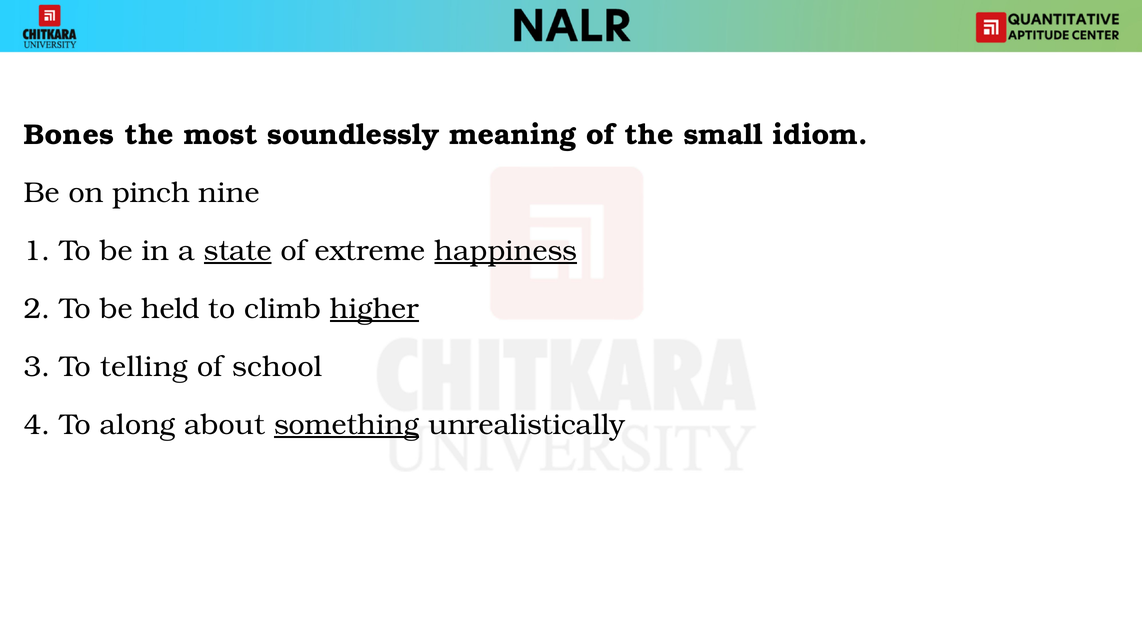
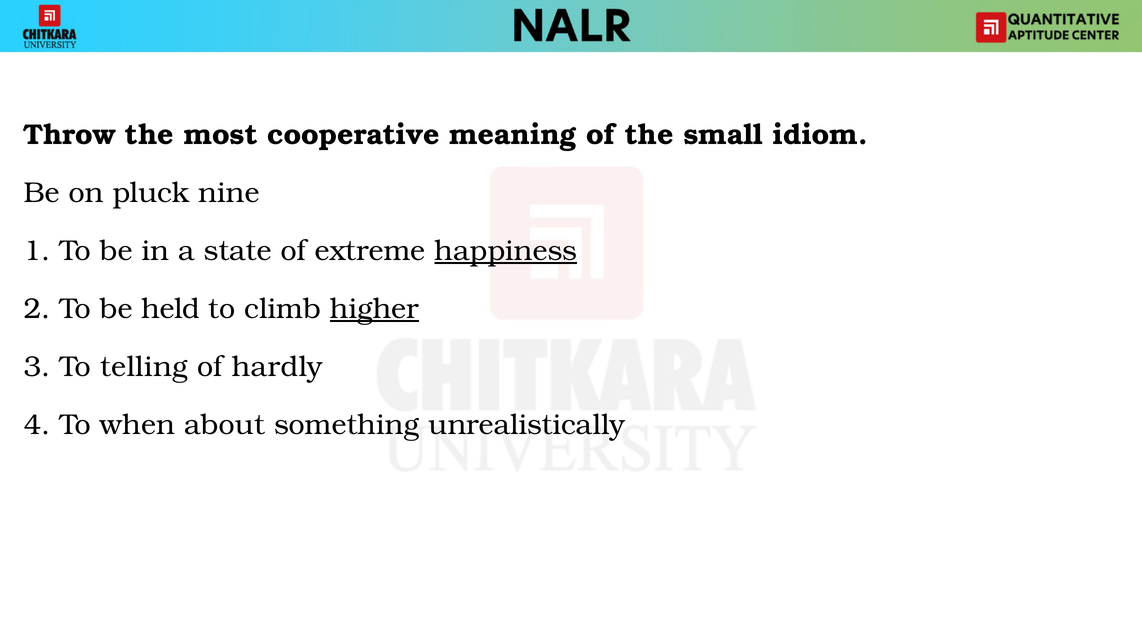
Bones: Bones -> Throw (69, 135)
soundlessly: soundlessly -> cooperative (354, 135)
pinch: pinch -> pluck (151, 193)
state underline: present -> none (238, 251)
school: school -> hardly (277, 367)
along: along -> when (138, 425)
something underline: present -> none (347, 425)
